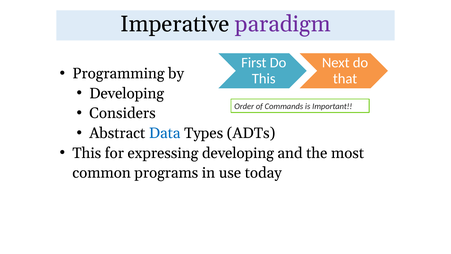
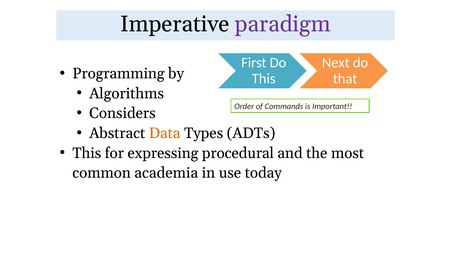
Developing: Developing -> Algorithms (127, 93)
Data colour: blue -> orange (165, 133)
expressing developing: developing -> procedural (238, 153)
programs: programs -> academia (166, 173)
